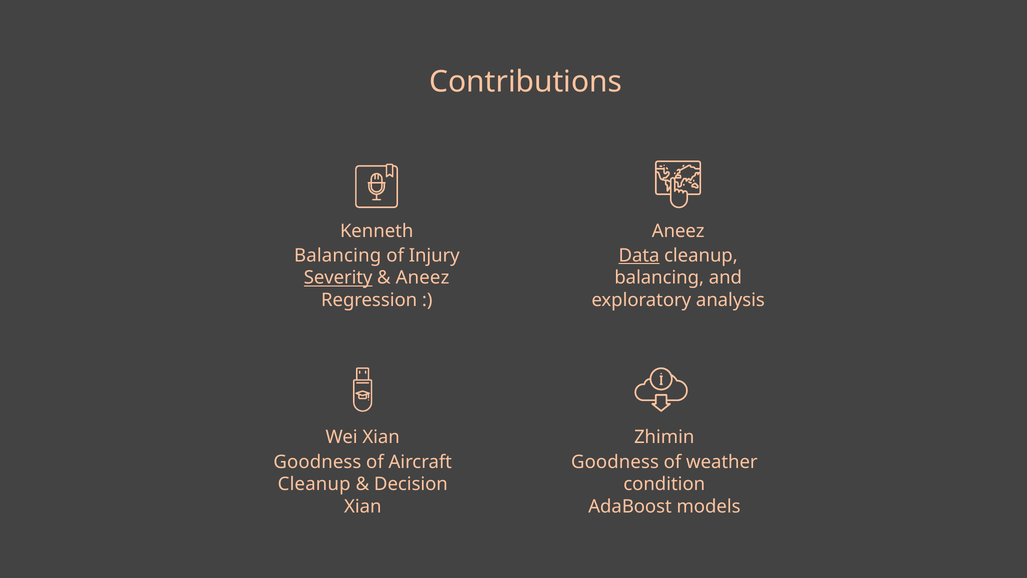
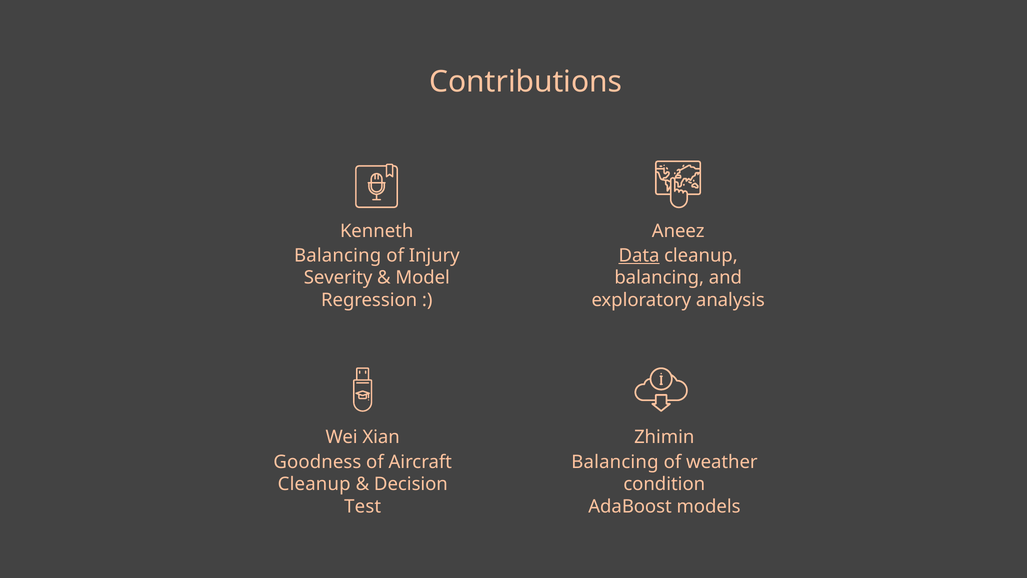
Severity underline: present -> none (338, 278)
Aneez: Aneez -> Model (423, 278)
Goodness: Goodness -> Balancing (615, 462)
Xian: Xian -> Test (363, 506)
